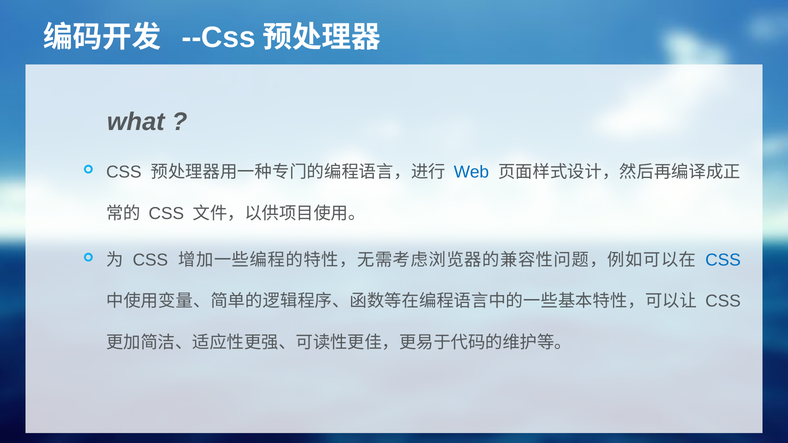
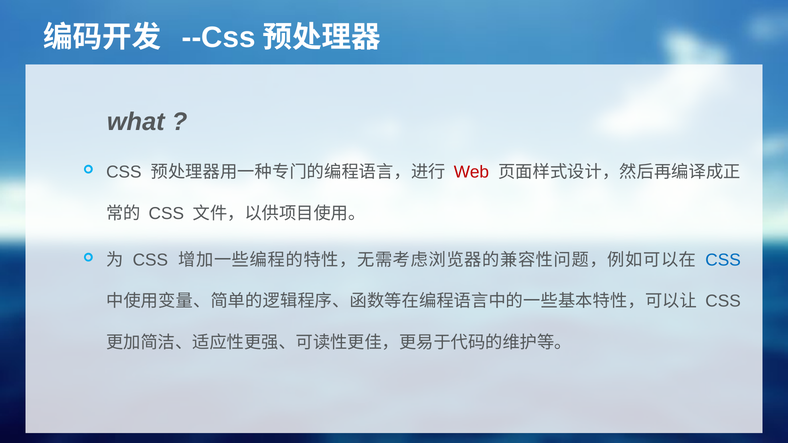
Web colour: blue -> red (471, 172)
